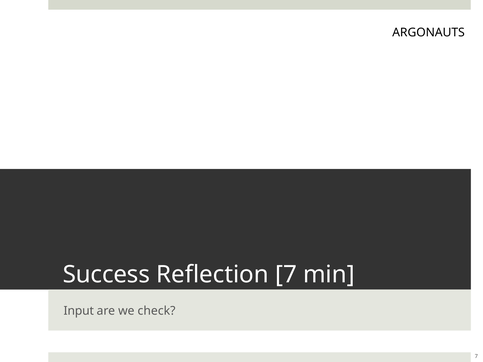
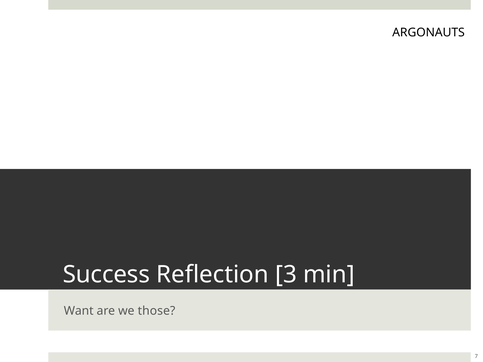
Reflection 7: 7 -> 3 (286, 275)
Input: Input -> Want (79, 311)
check: check -> those (157, 311)
